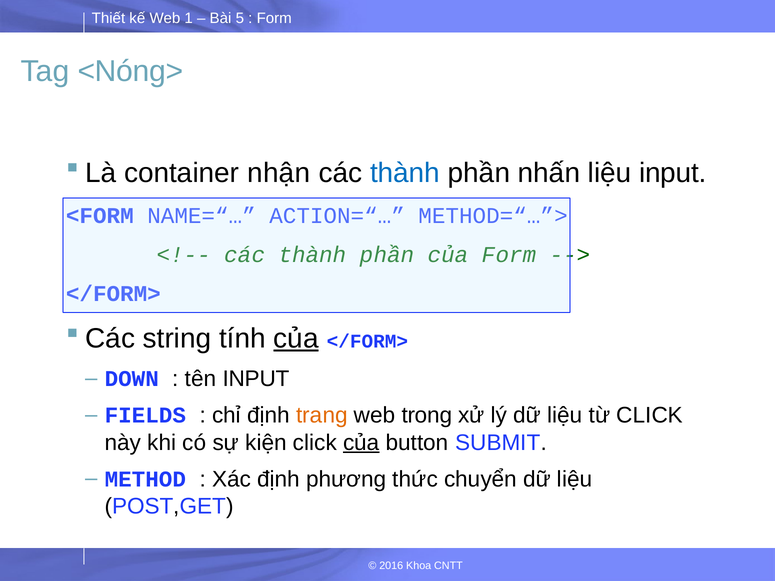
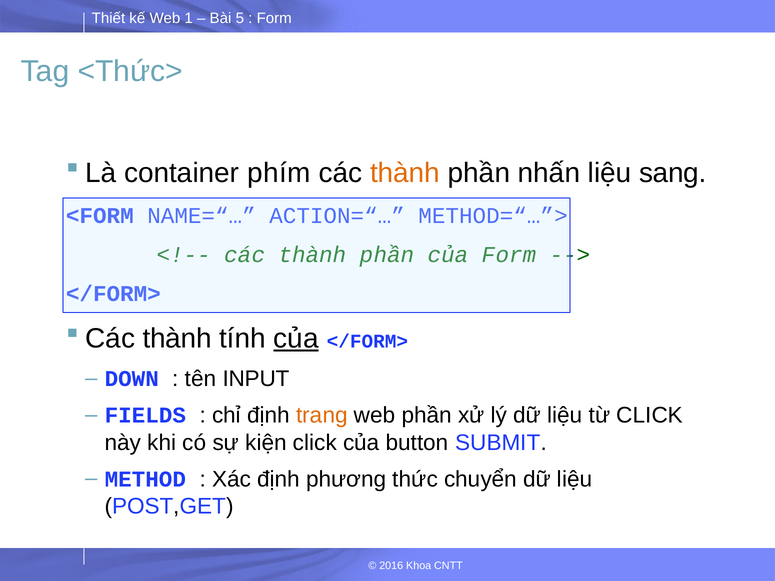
<Nóng>: <Nóng> -> <Thức> (130, 71)
nhận: nhận -> phím (279, 173)
thành colour: blue -> orange (405, 173)
liệu input: input -> sang (673, 173)
string: string -> thành (177, 339)
web trong: trong -> phần (427, 416)
của underline: present -> none (361, 443)
